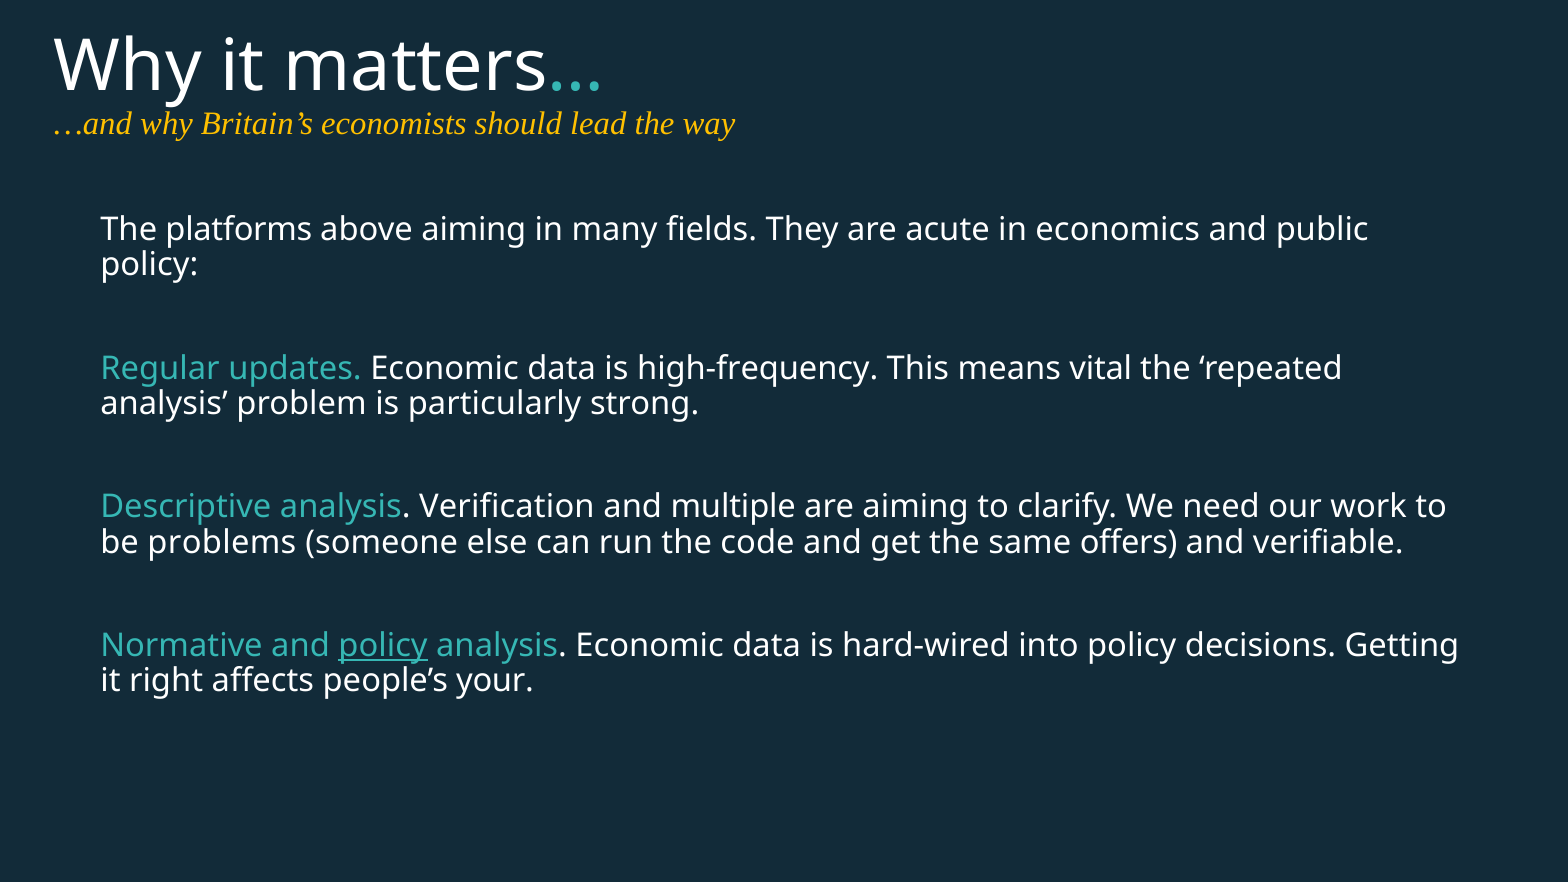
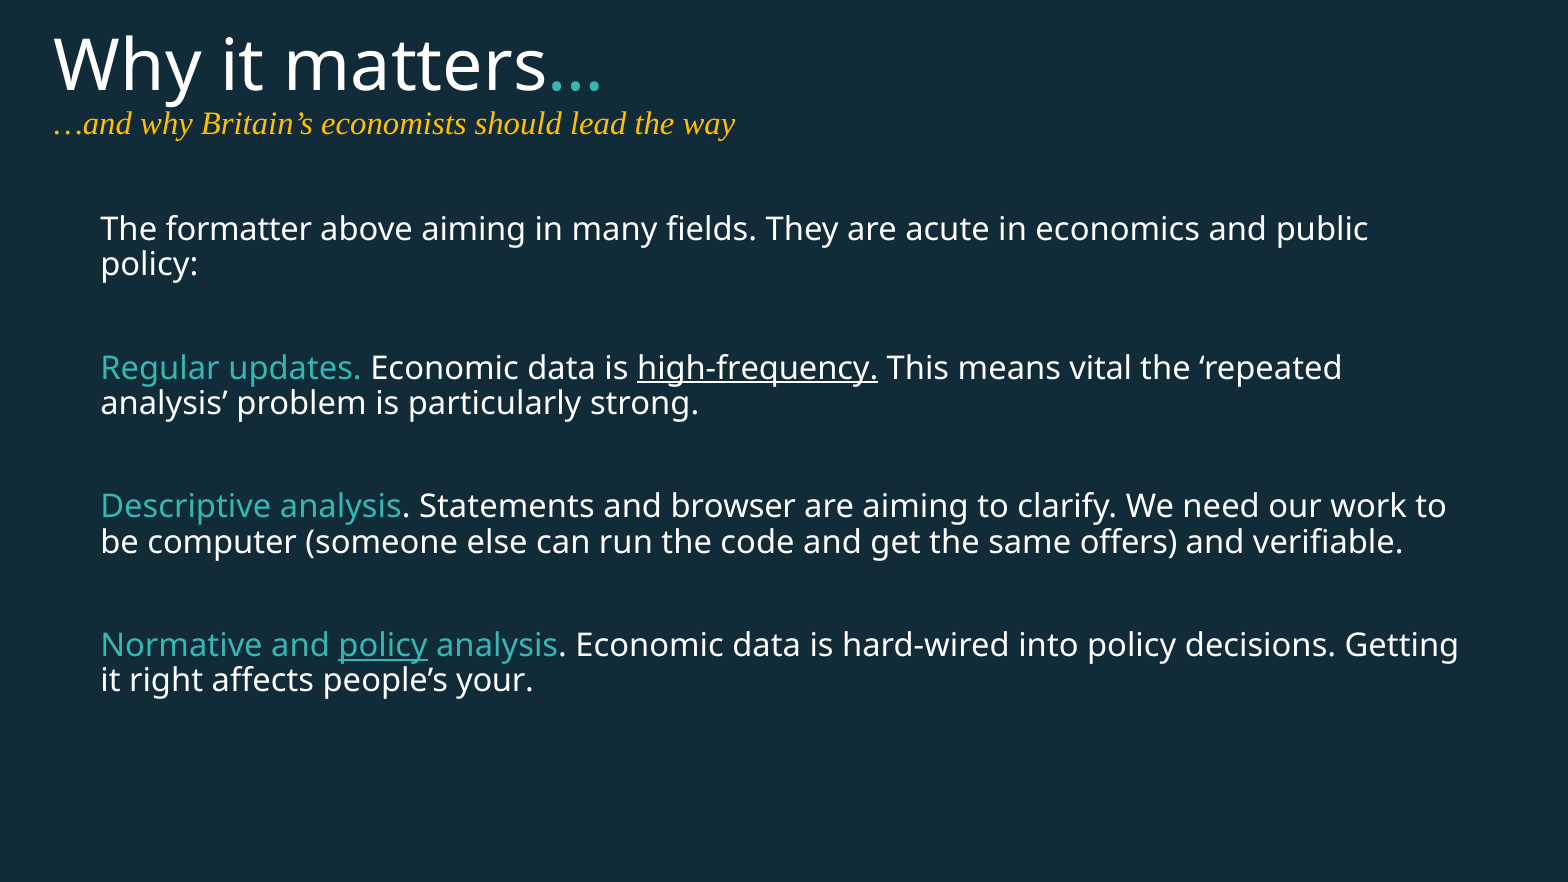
platforms: platforms -> formatter (239, 230)
high-frequency underline: none -> present (758, 368)
Verification: Verification -> Statements (507, 507)
multiple: multiple -> browser (733, 507)
problems: problems -> computer (222, 542)
